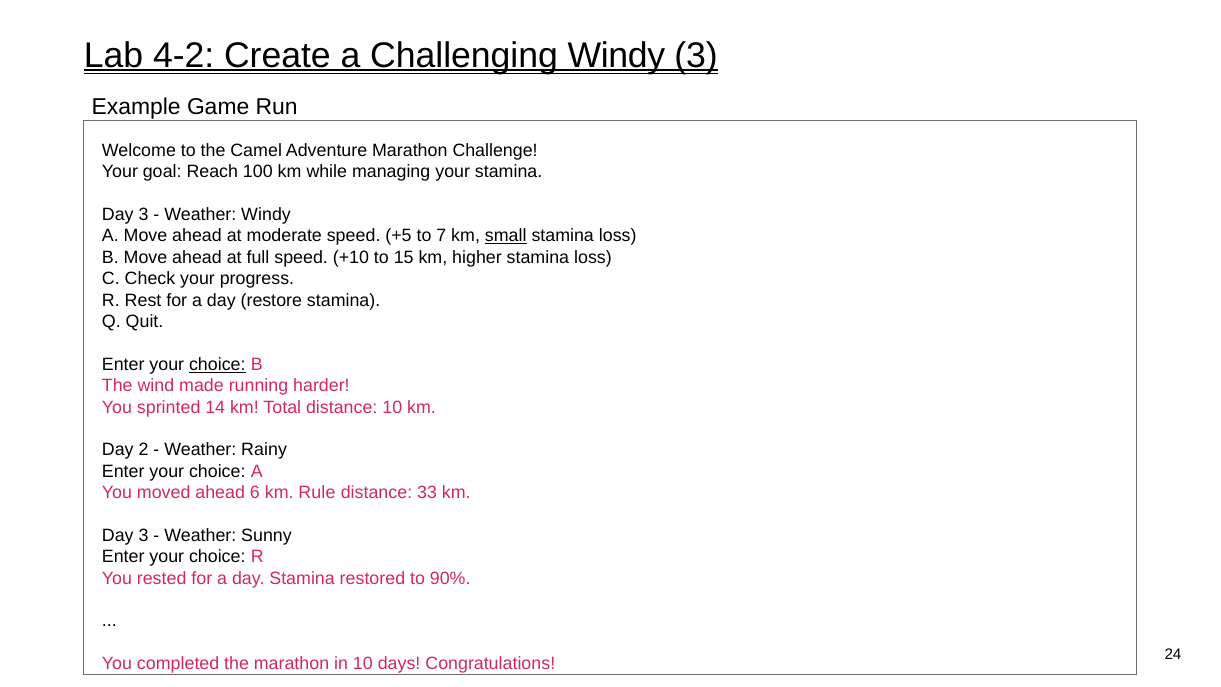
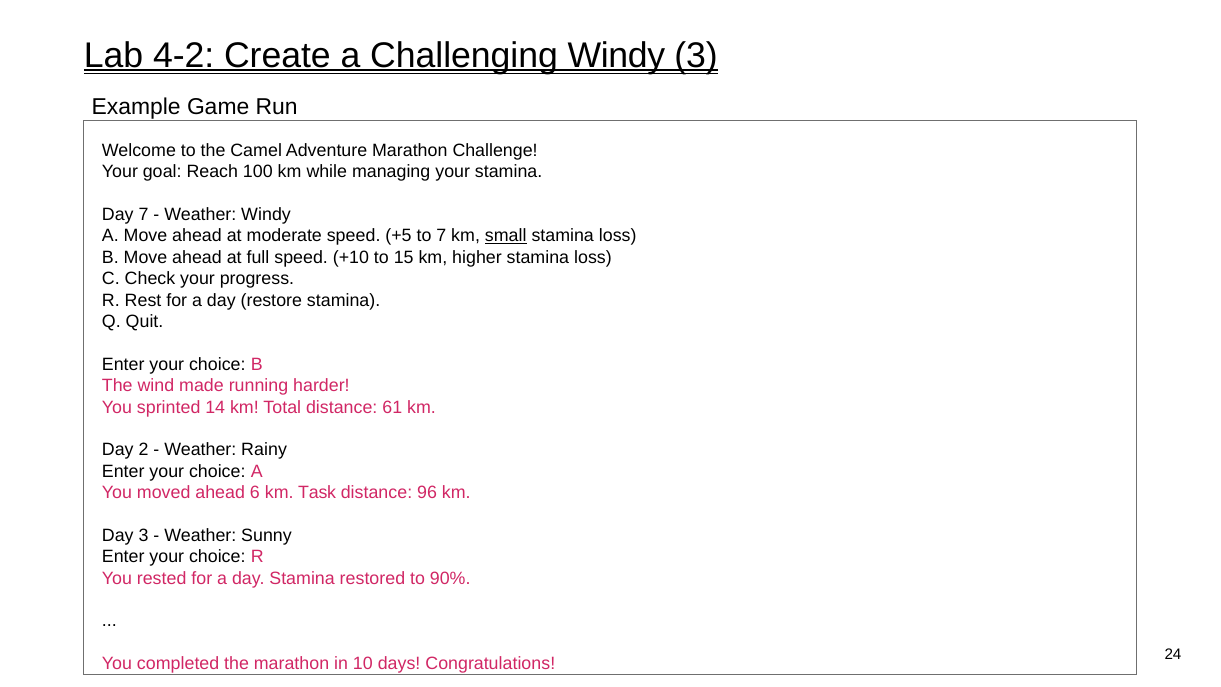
3: 3 -> 7 (144, 215)
choice underline: present -> none (217, 364)
distance 10: 10 -> 61 (392, 407)
Rule: Rule -> Task (317, 493)
33: 33 -> 96 (427, 493)
